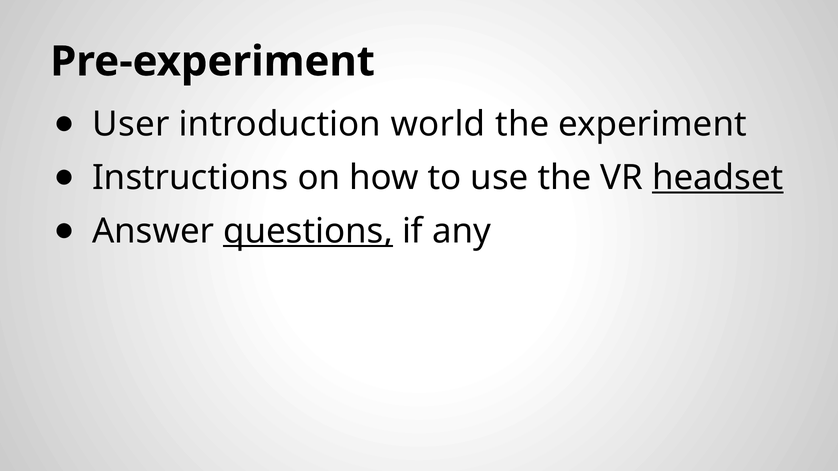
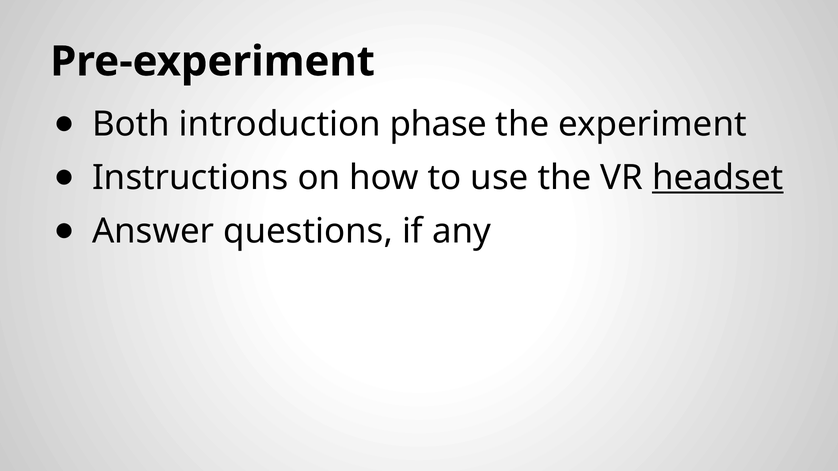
User: User -> Both (131, 124)
world: world -> phase (438, 124)
questions underline: present -> none (308, 231)
